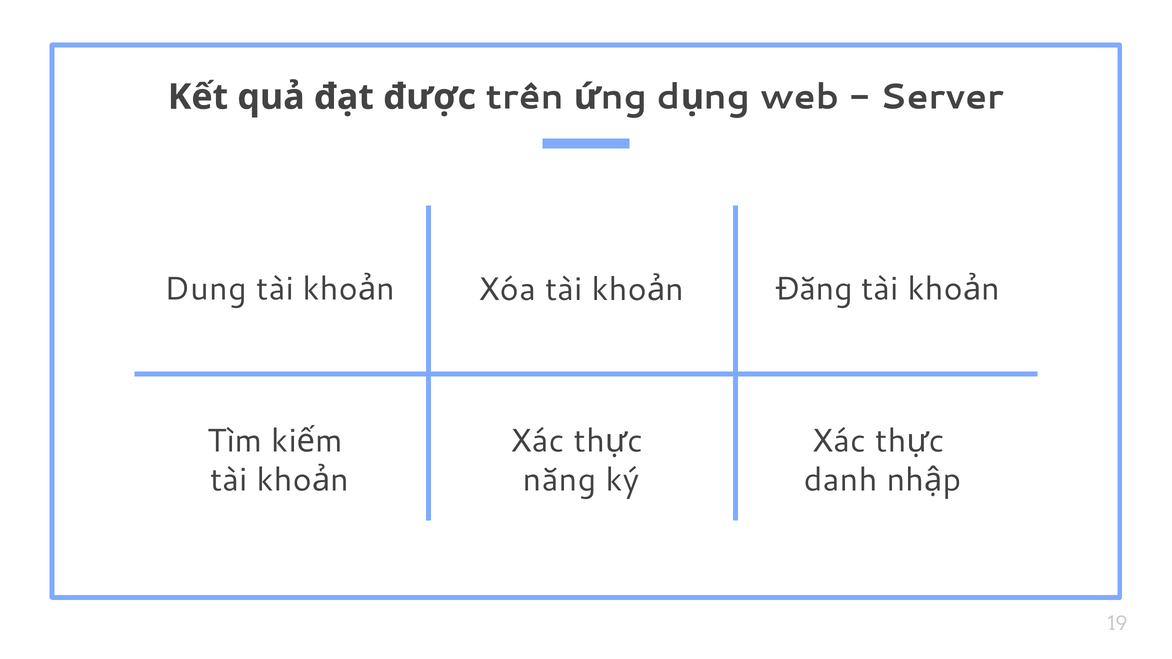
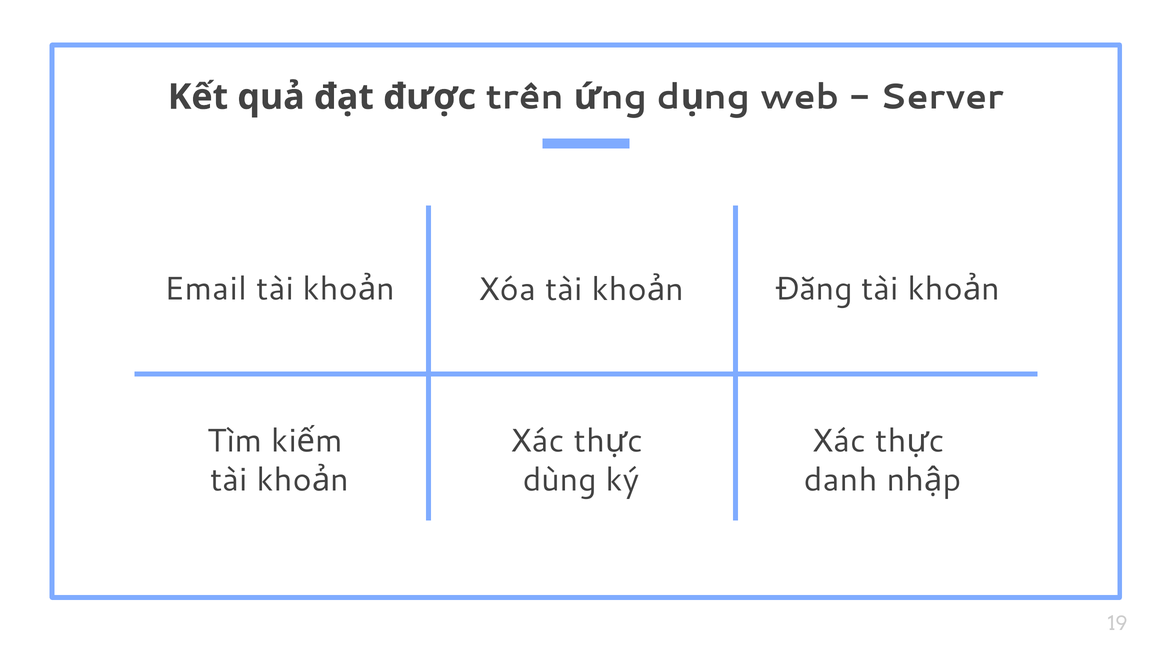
Dung: Dung -> Email (206, 289)
năng: năng -> dùng (560, 480)
